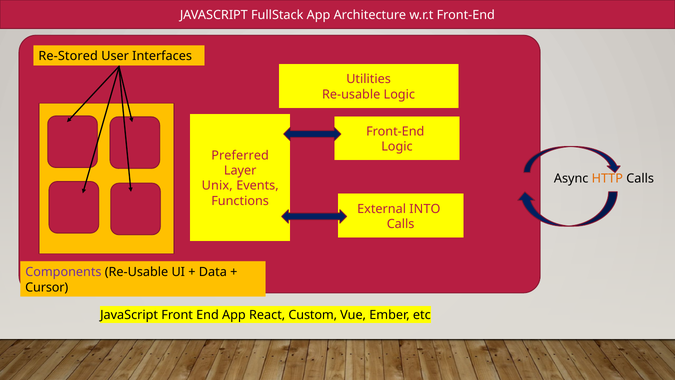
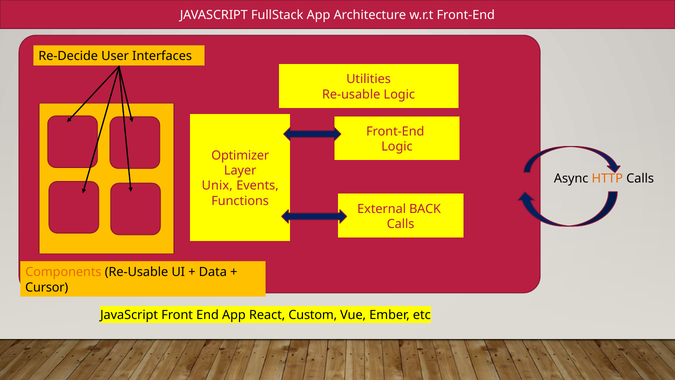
Re-Stored: Re-Stored -> Re-Decide (68, 56)
Preferred: Preferred -> Optimizer (240, 155)
INTO: INTO -> BACK (425, 209)
Components colour: purple -> orange (63, 272)
